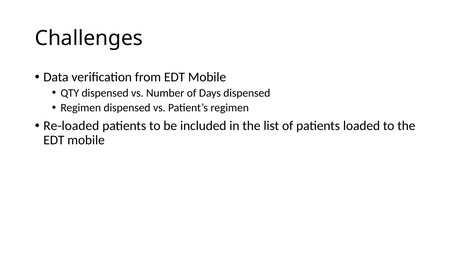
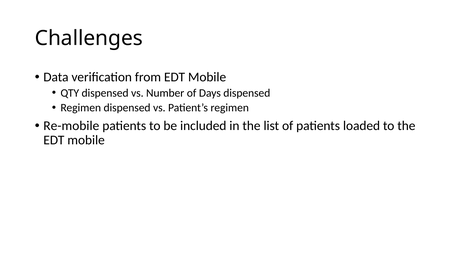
Re-loaded: Re-loaded -> Re-mobile (71, 126)
